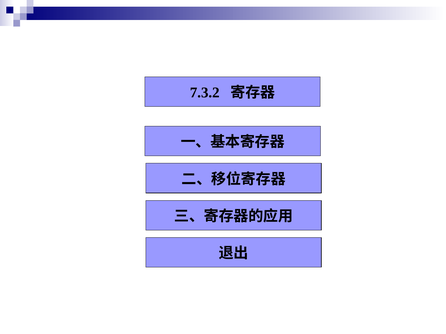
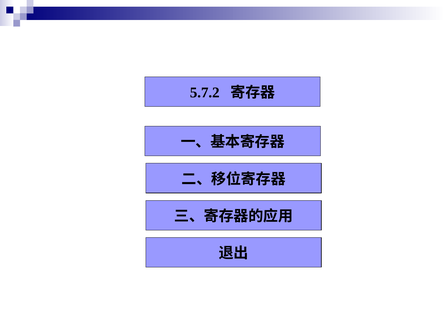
7.3.2: 7.3.2 -> 5.7.2 (205, 93)
